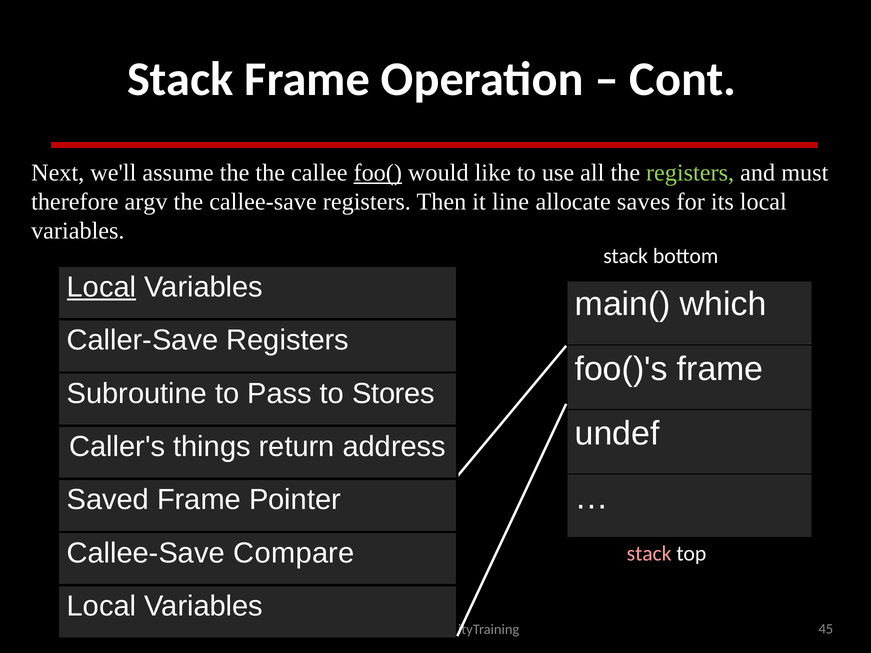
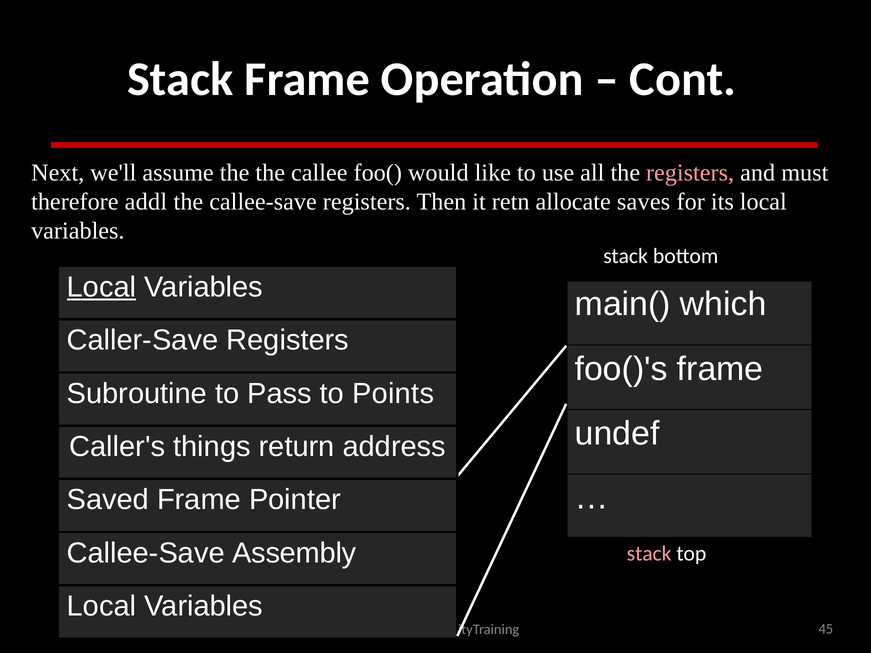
foo( underline: present -> none (378, 173)
registers colour: light green -> pink (690, 173)
argv: argv -> addl (146, 202)
line: line -> retn (511, 202)
Stores: Stores -> Points (393, 394)
Compare: Compare -> Assembly (294, 553)
